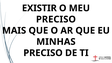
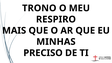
EXISTIR: EXISTIR -> TRONO (39, 8)
PRECISO: PRECISO -> RESPIRO (56, 19)
